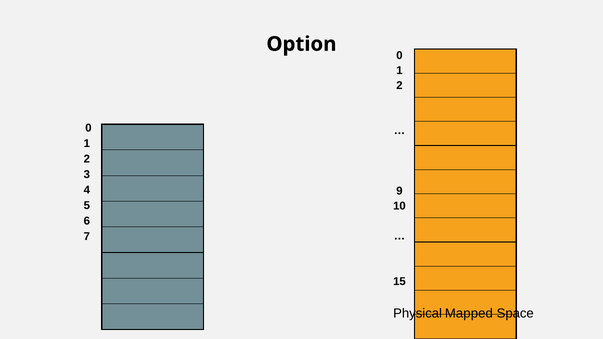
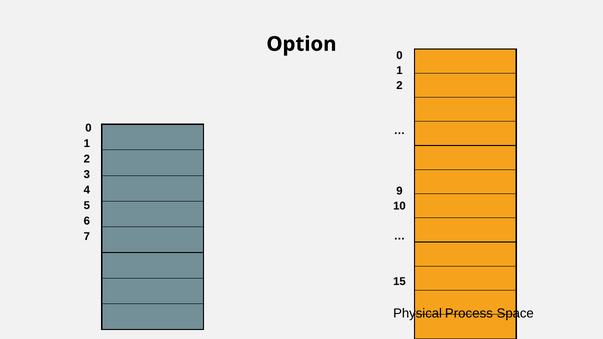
Physical Mapped: Mapped -> Process (469, 313)
